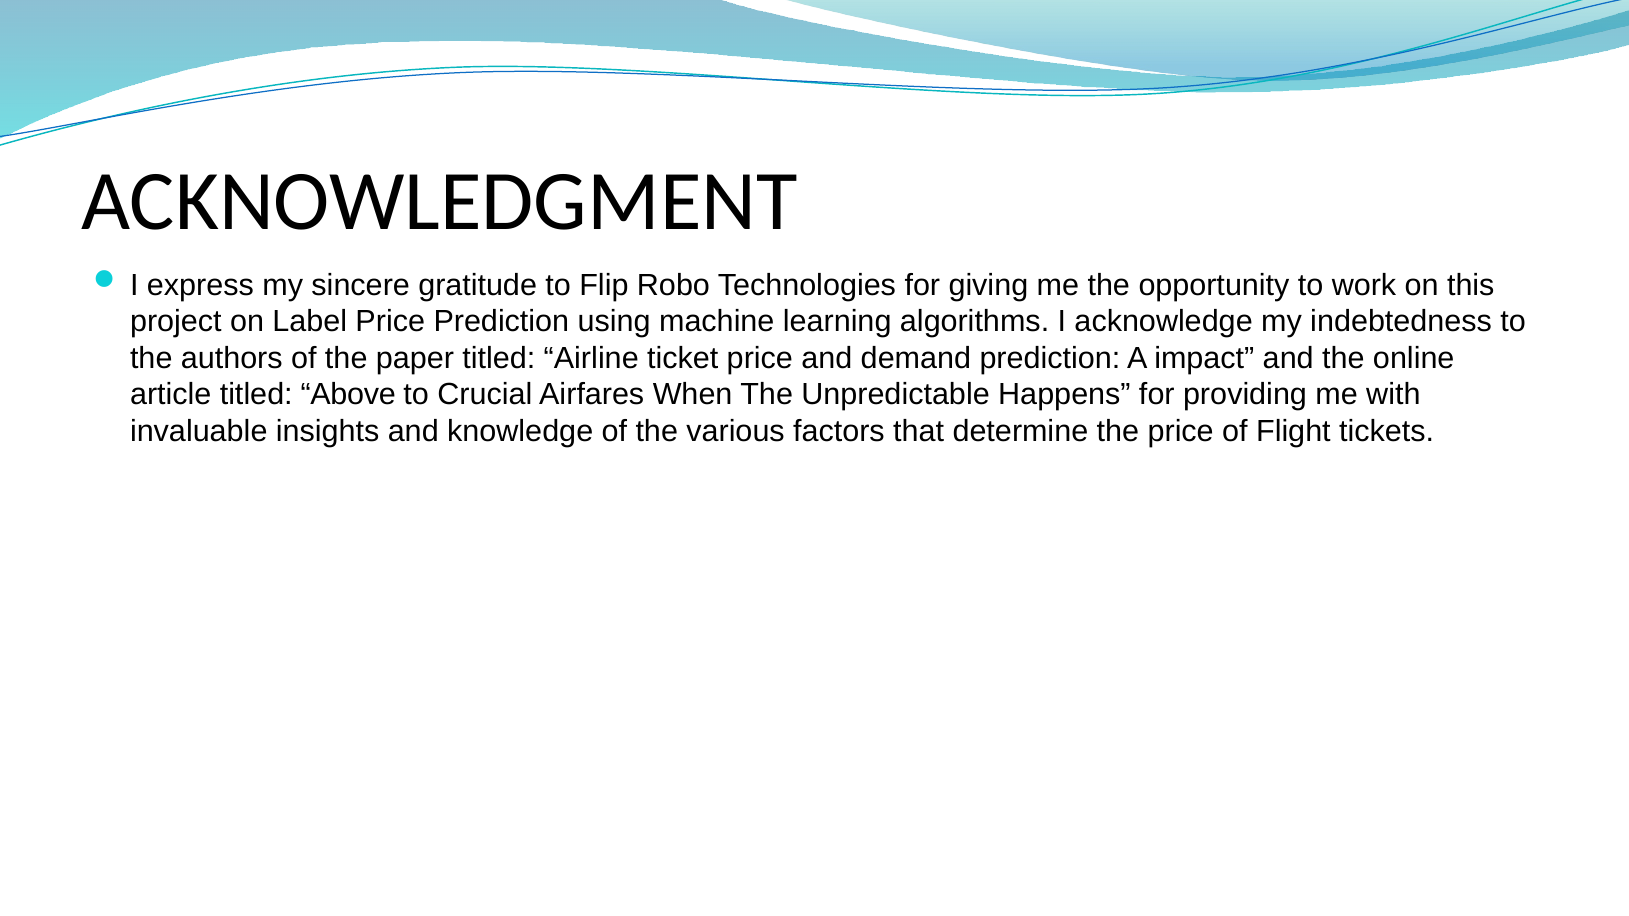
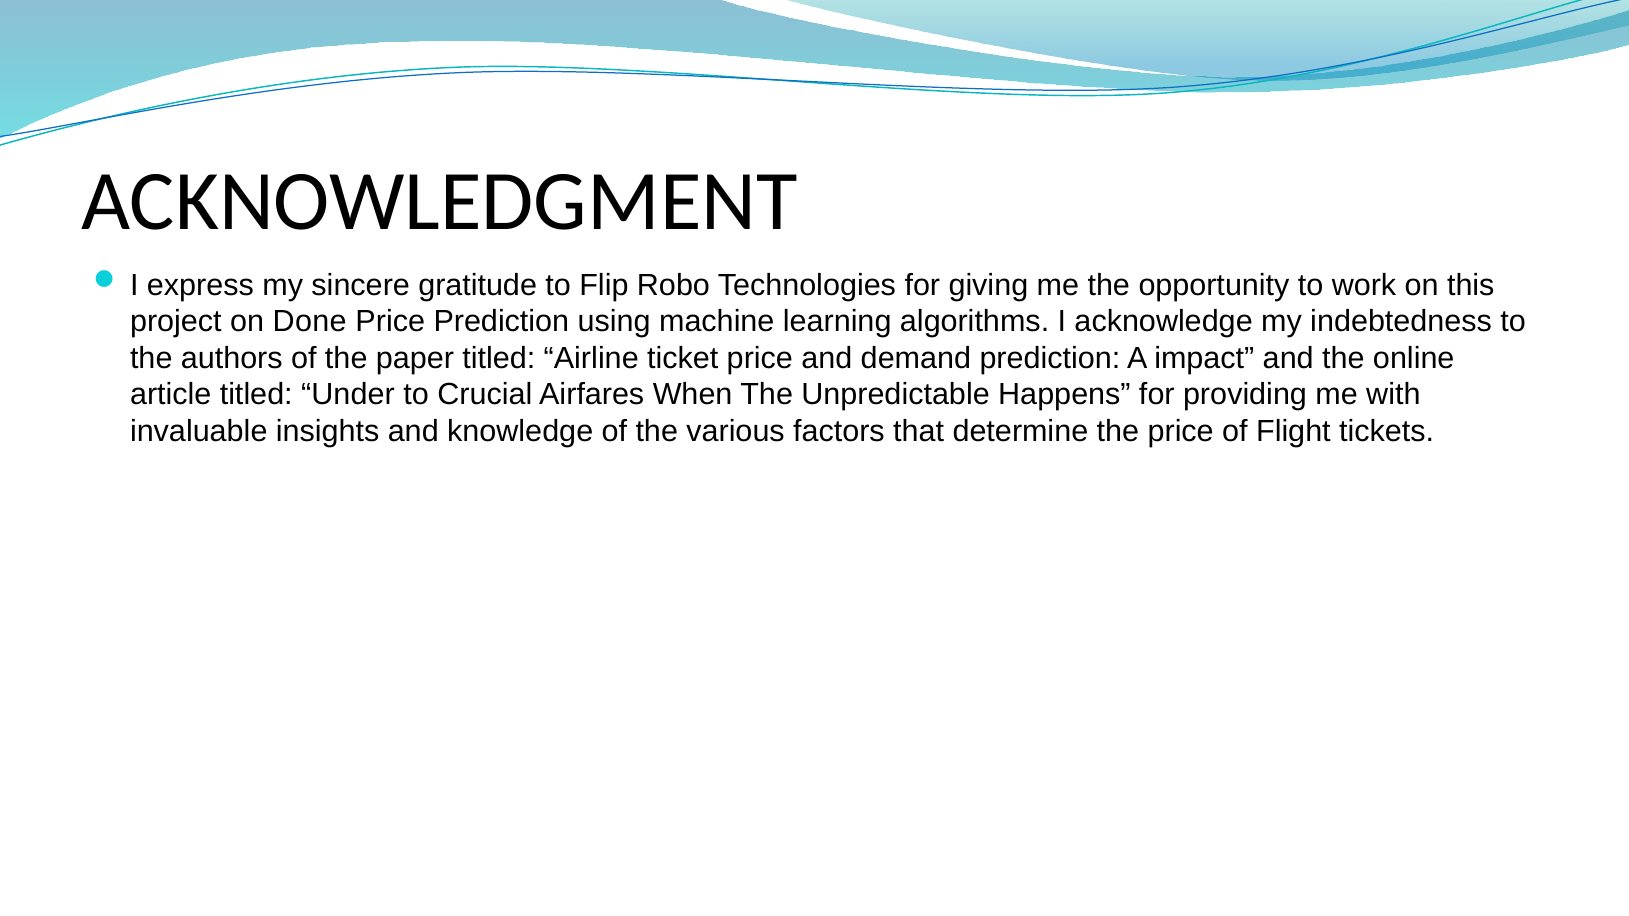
Label: Label -> Done (310, 322)
Above: Above -> Under (348, 395)
